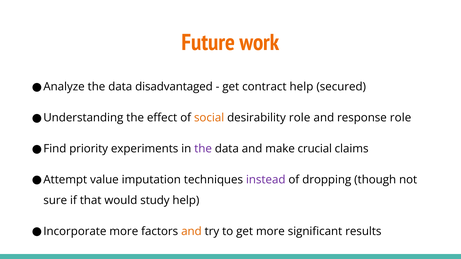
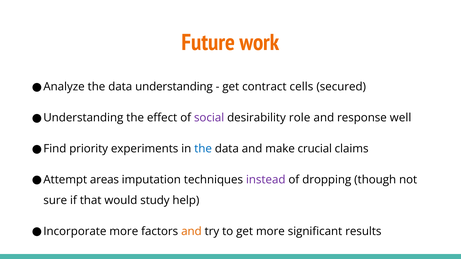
disadvantaged: disadvantaged -> understanding (174, 87)
contract help: help -> cells (301, 87)
social colour: orange -> purple (209, 118)
response role: role -> well (401, 118)
the colour: purple -> blue (203, 149)
value: value -> areas (104, 180)
